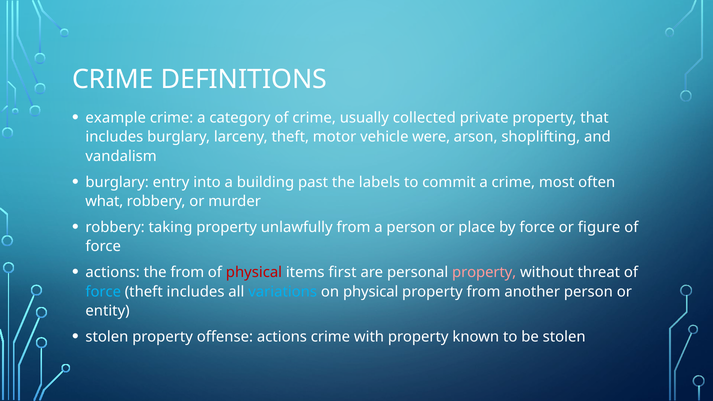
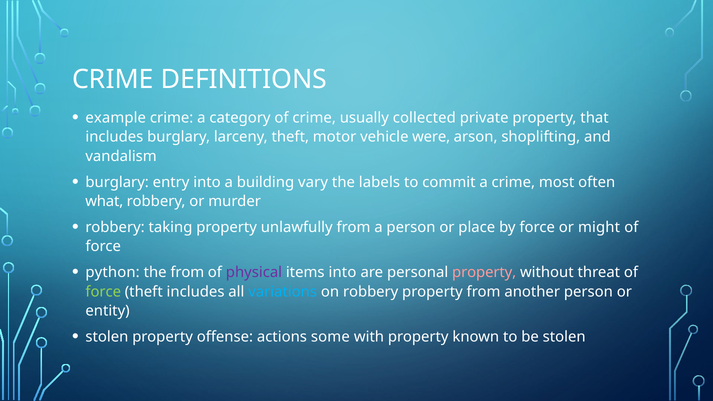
past: past -> vary (313, 182)
figure: figure -> might (599, 227)
actions: actions -> python (113, 272)
physical colour: red -> purple (254, 272)
items first: first -> into (342, 272)
force colour: light blue -> light green (103, 292)
on physical: physical -> robbery (371, 292)
actions crime: crime -> some (330, 337)
